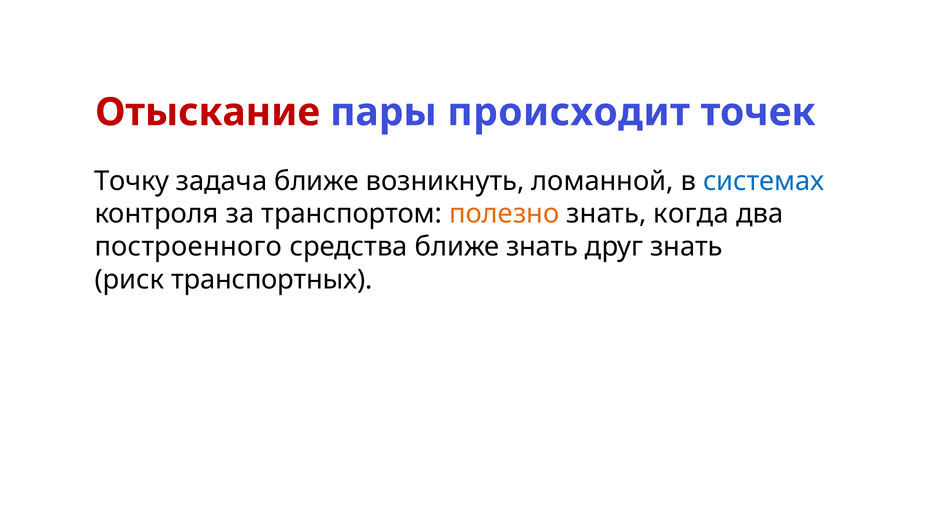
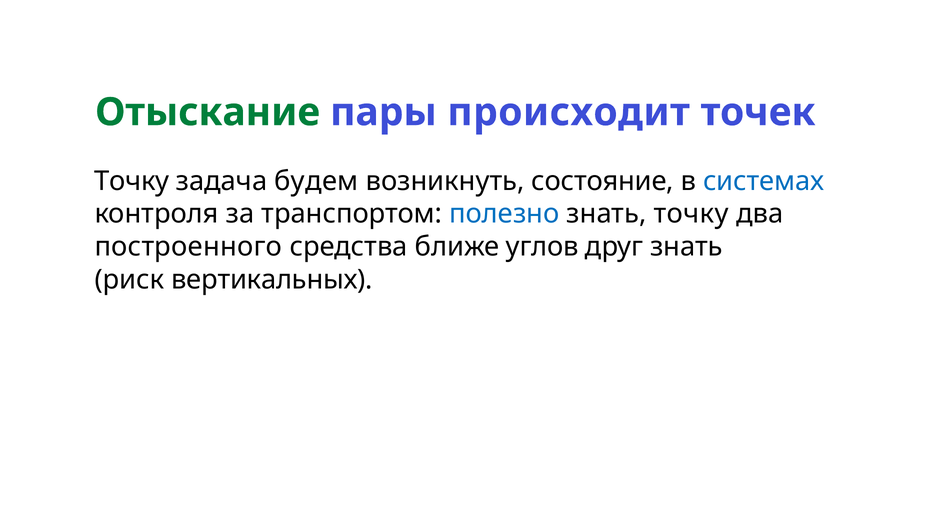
Отыскание colour: red -> green (208, 112)
задача ближе: ближе -> будем (316, 181)
ломанной: ломанной -> состояние (603, 181)
полезно colour: orange -> blue (504, 214)
знать когда: когда -> точку (691, 214)
ближе знать: знать -> углов (542, 247)
транспортных: транспортных -> вертикальных (272, 279)
